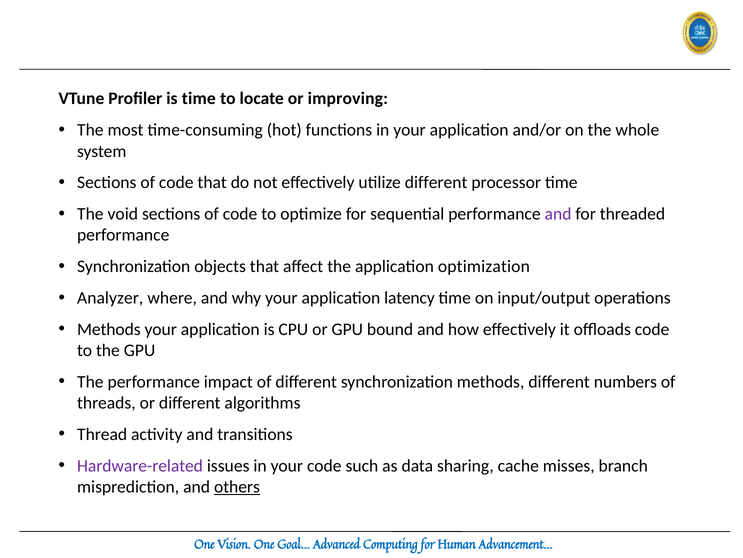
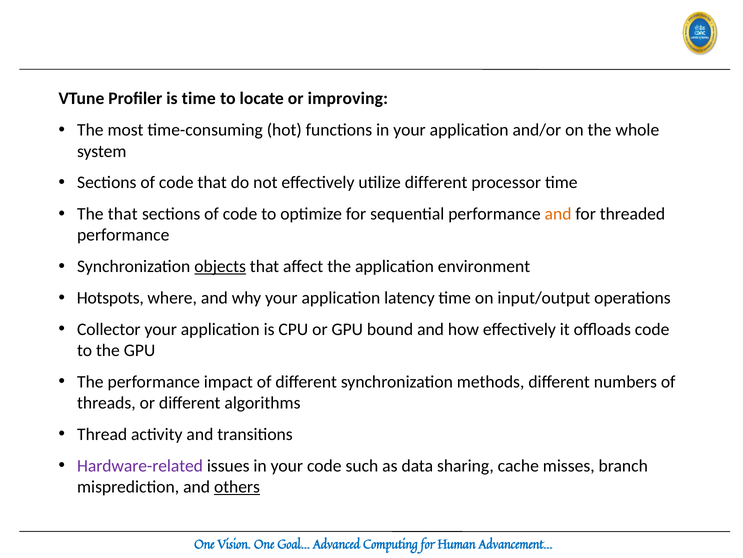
The void: void -> that (123, 214)
and colour: purple -> orange (558, 214)
objects underline: none -> present (220, 266)
optimization: optimization -> environment (484, 266)
Analyzer: Analyzer -> Hotspots (110, 298)
Methods: Methods -> Collector (109, 329)
